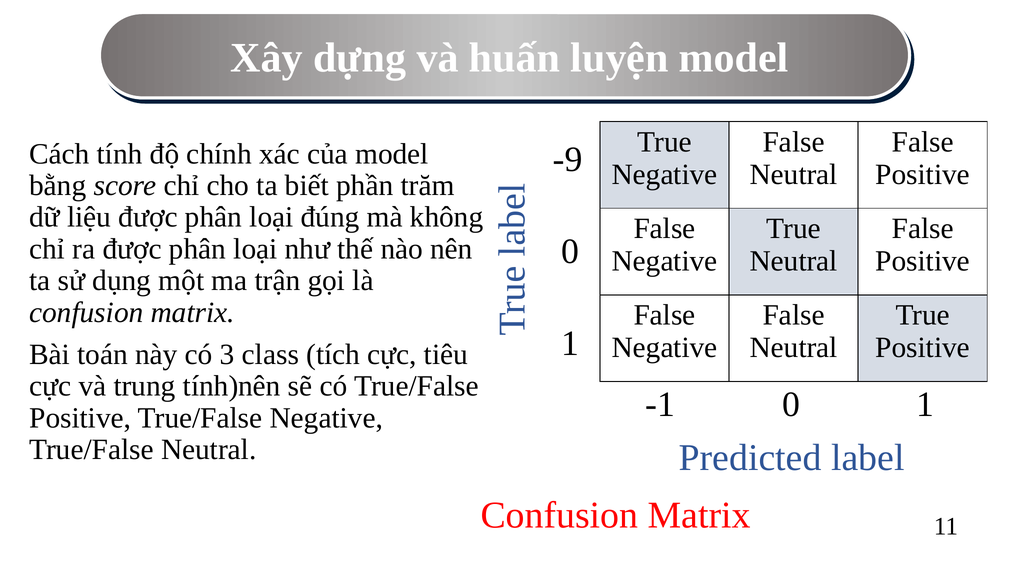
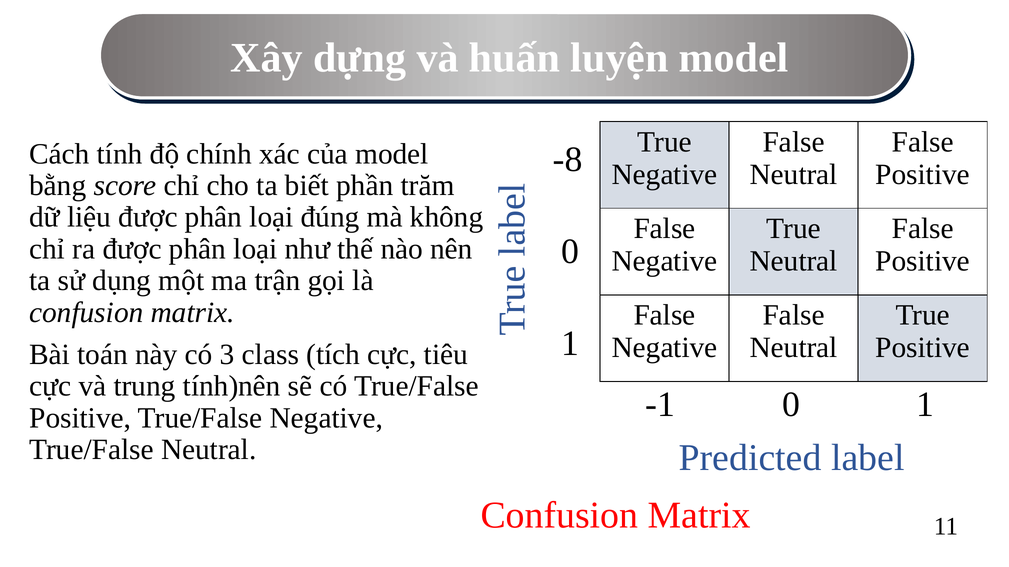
-9: -9 -> -8 (567, 160)
